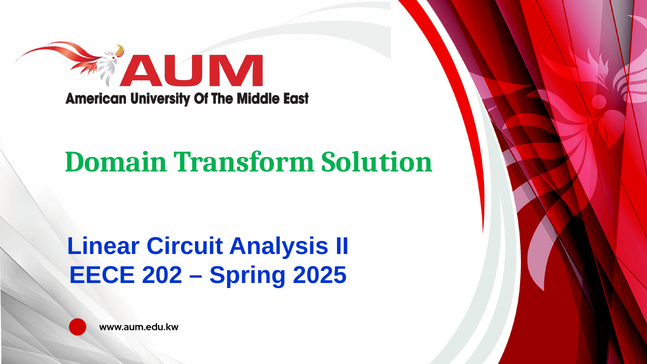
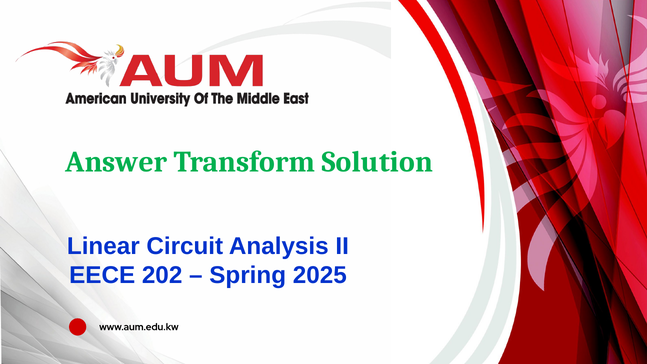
Domain: Domain -> Answer (116, 162)
